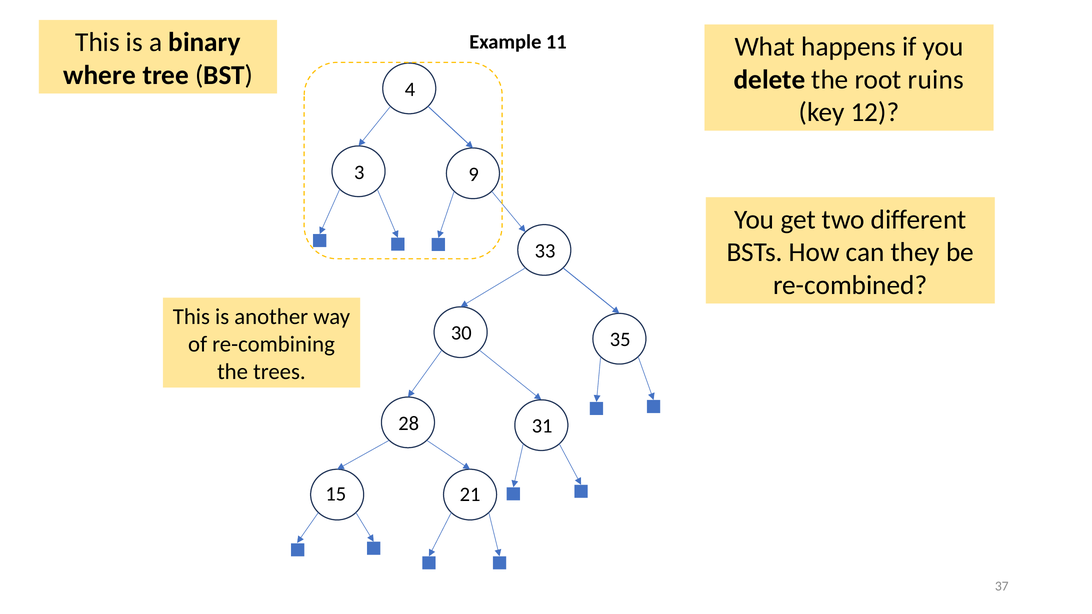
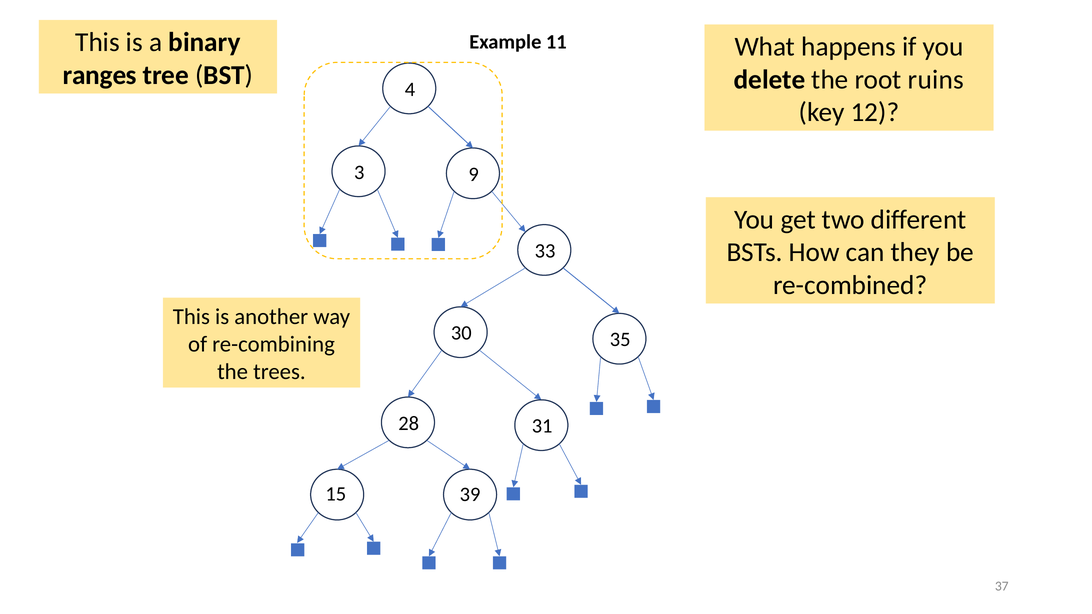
where: where -> ranges (100, 75)
21: 21 -> 39 (470, 495)
